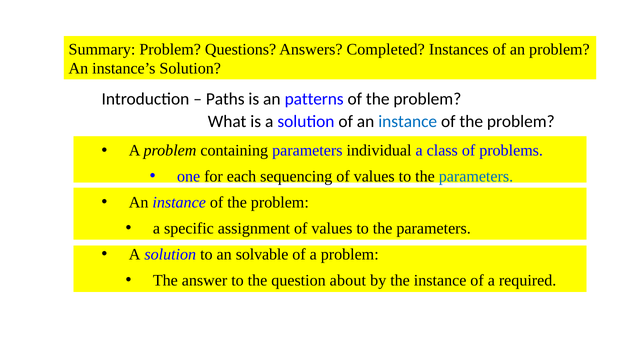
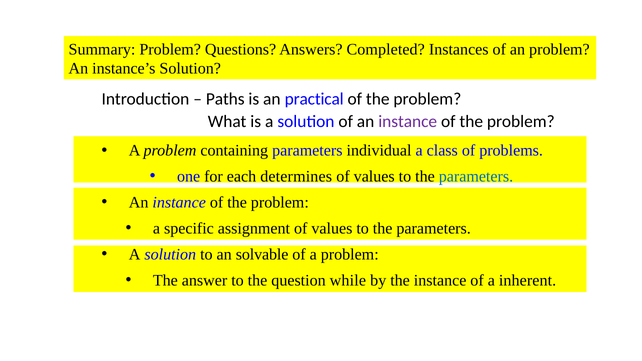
patterns: patterns -> practical (314, 99)
instance colour: blue -> purple (408, 121)
sequencing: sequencing -> determines (296, 177)
about: about -> while (348, 280)
required: required -> inherent (528, 280)
